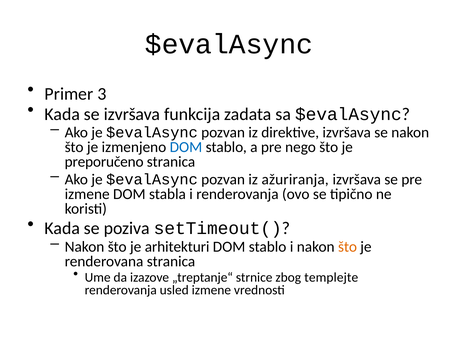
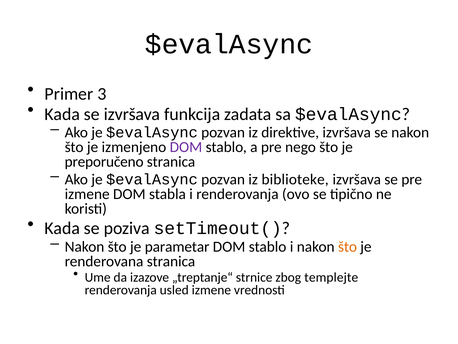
DOM colour: blue -> purple (186, 147)
ažuriranja: ažuriranja -> biblioteke (295, 179)
arhitekturi: arhitekturi -> parametar (177, 246)
